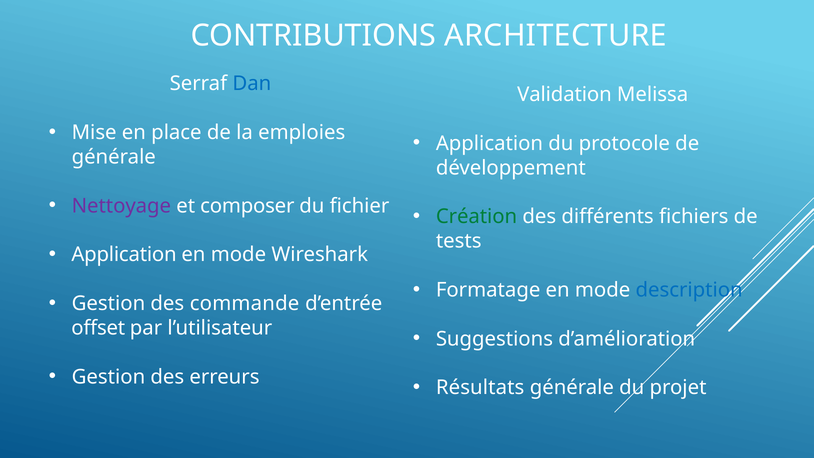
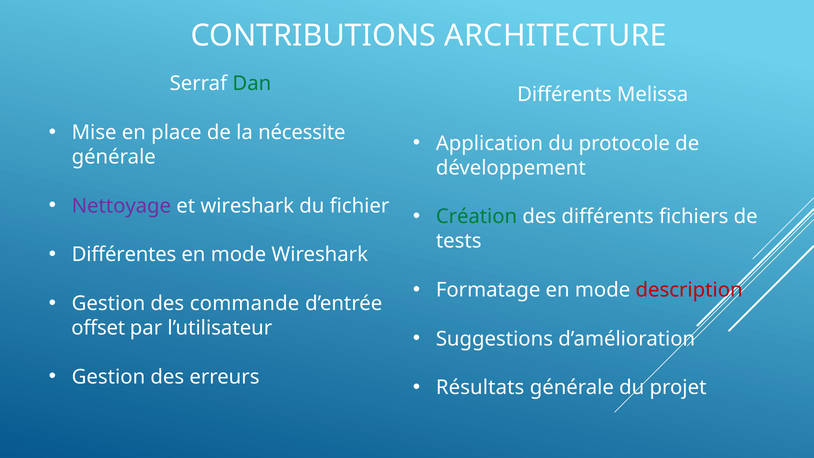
Dan colour: blue -> green (252, 84)
Validation: Validation -> Différents (564, 95)
emploies: emploies -> nécessite (302, 133)
et composer: composer -> wireshark (247, 206)
Application: Application -> Différentes (124, 255)
description colour: blue -> red (689, 290)
